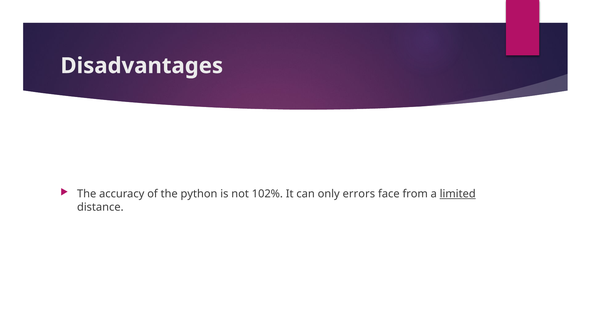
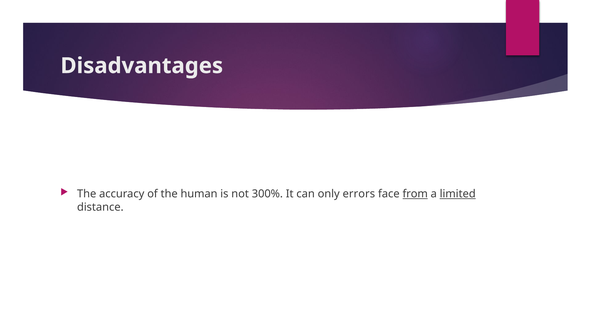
python: python -> human (199, 194)
102%: 102% -> 300% (267, 194)
from underline: none -> present (415, 194)
